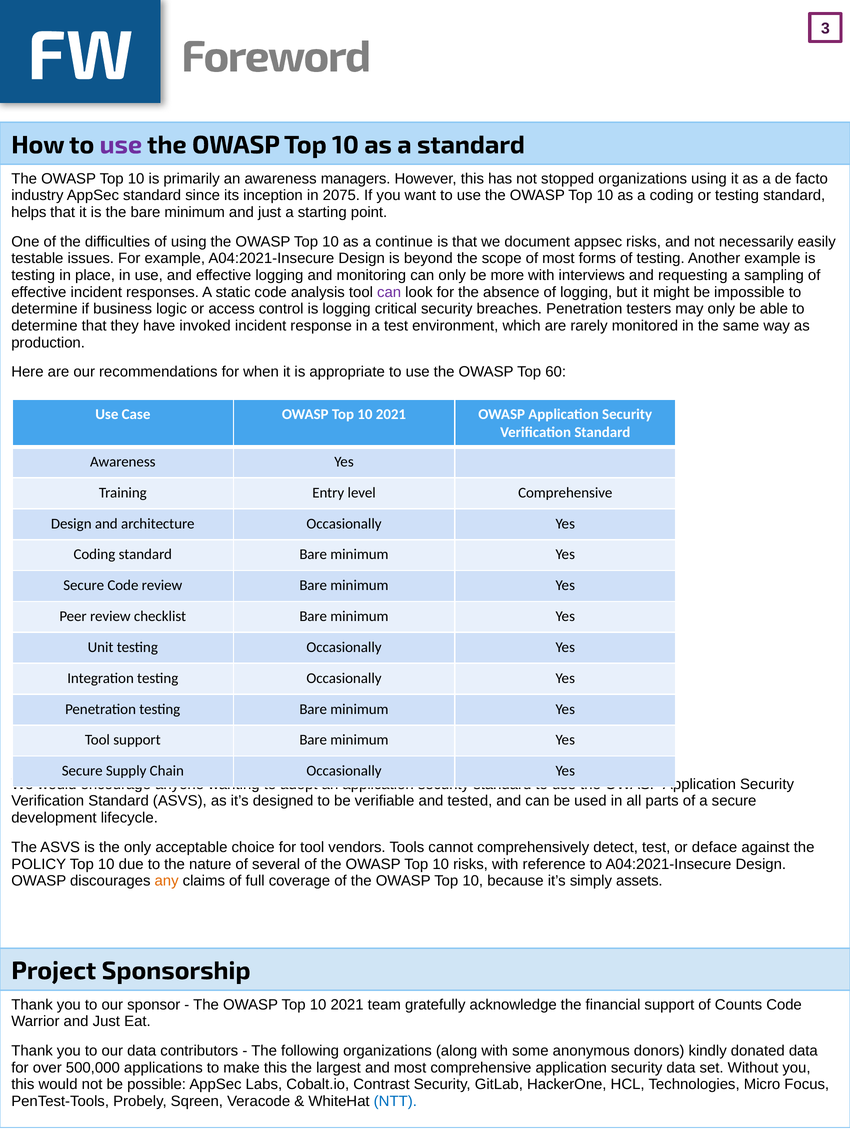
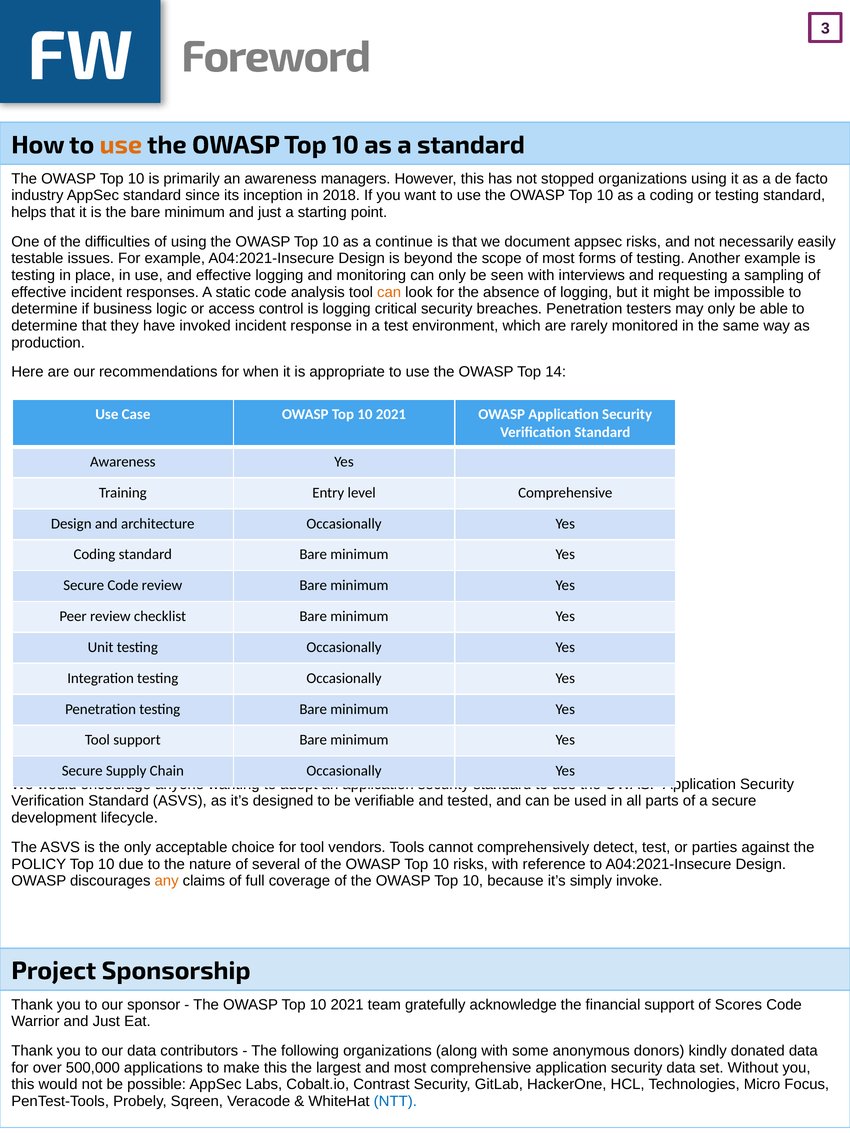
use colour: purple -> orange (121, 145)
2075: 2075 -> 2018 (341, 195)
more: more -> seen (507, 275)
can colour: purple -> orange (389, 292)
60: 60 -> 14 (556, 372)
deface: deface -> parties (715, 848)
assets: assets -> invoke (639, 881)
Counts: Counts -> Scores (738, 1005)
